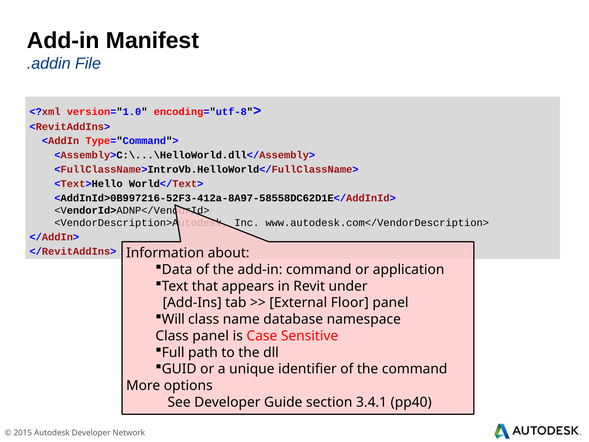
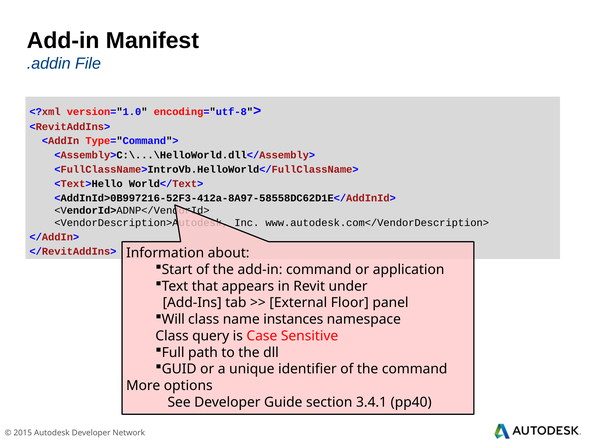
Data: Data -> Start (177, 269)
database: database -> instances (293, 319)
Class panel: panel -> query (211, 336)
